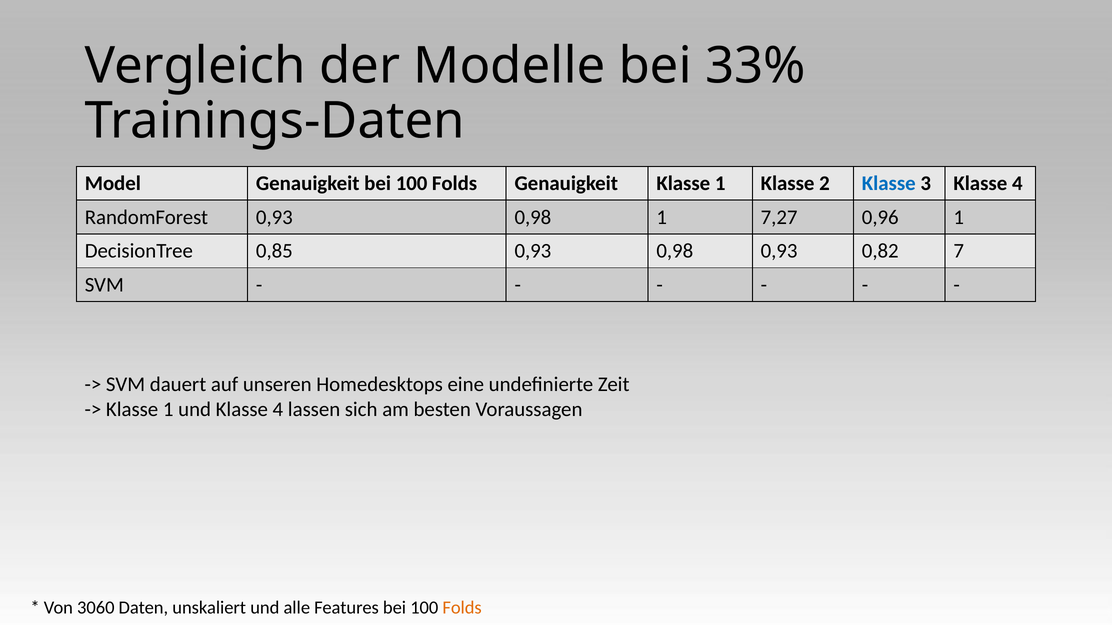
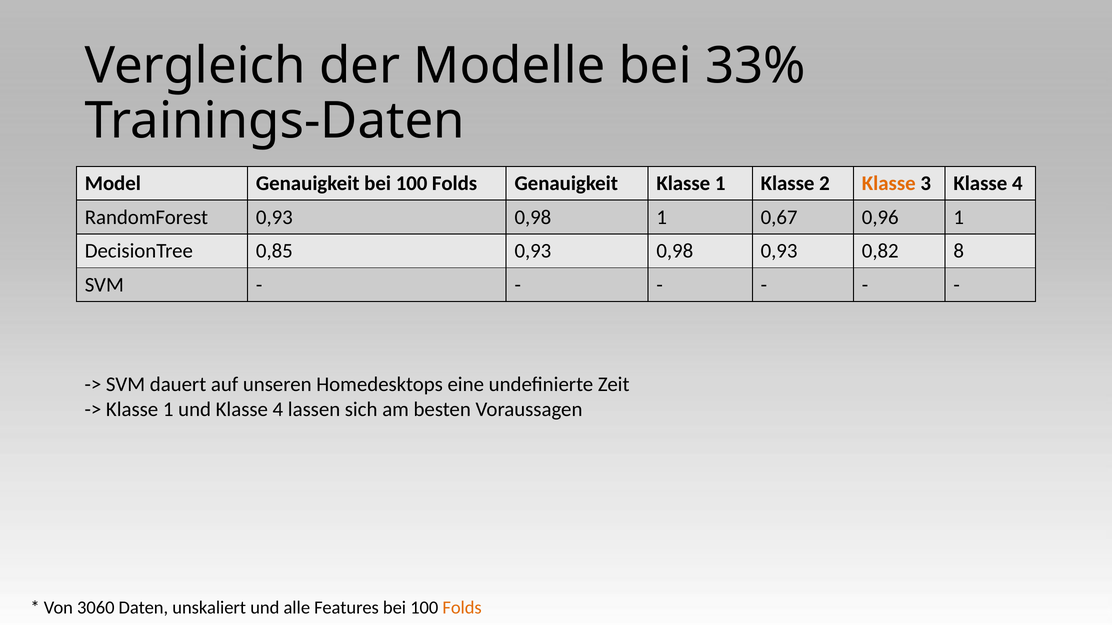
Klasse colour: blue -> orange (889, 184)
7,27: 7,27 -> 0,67 (779, 217)
7: 7 -> 8 (959, 251)
